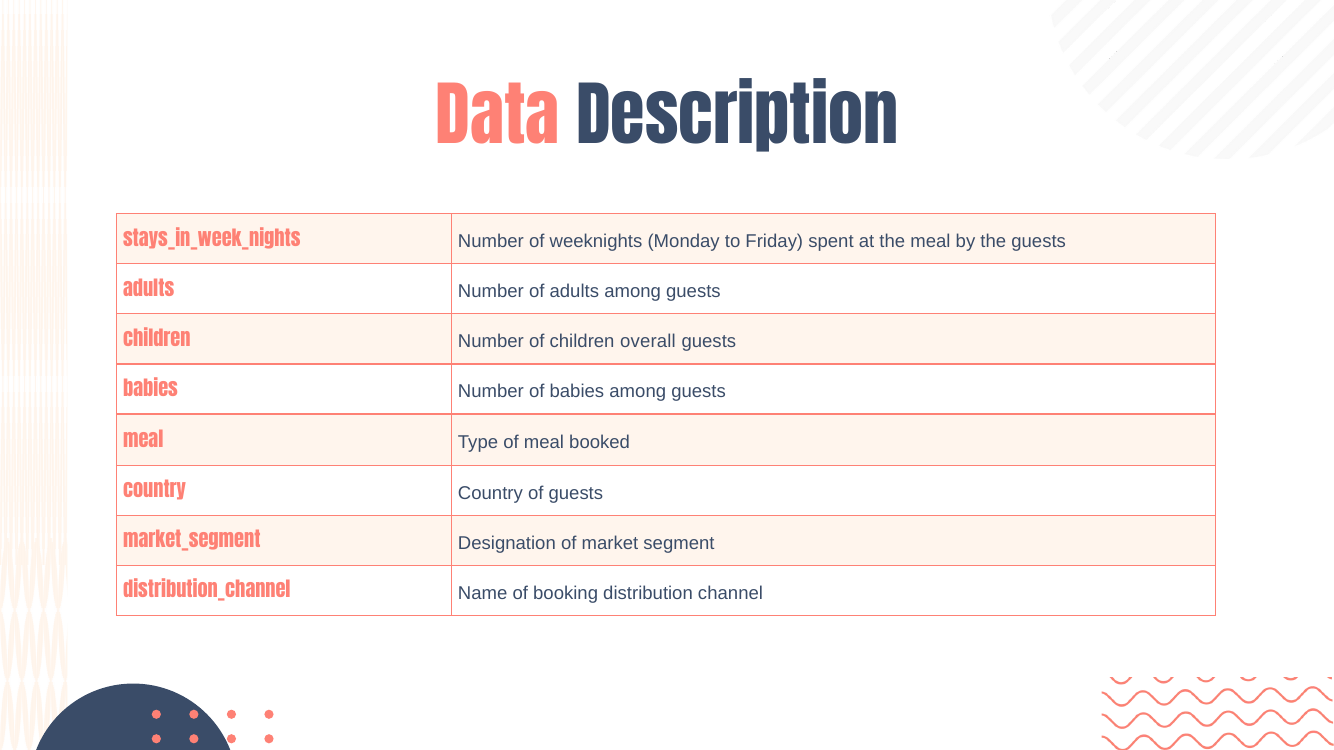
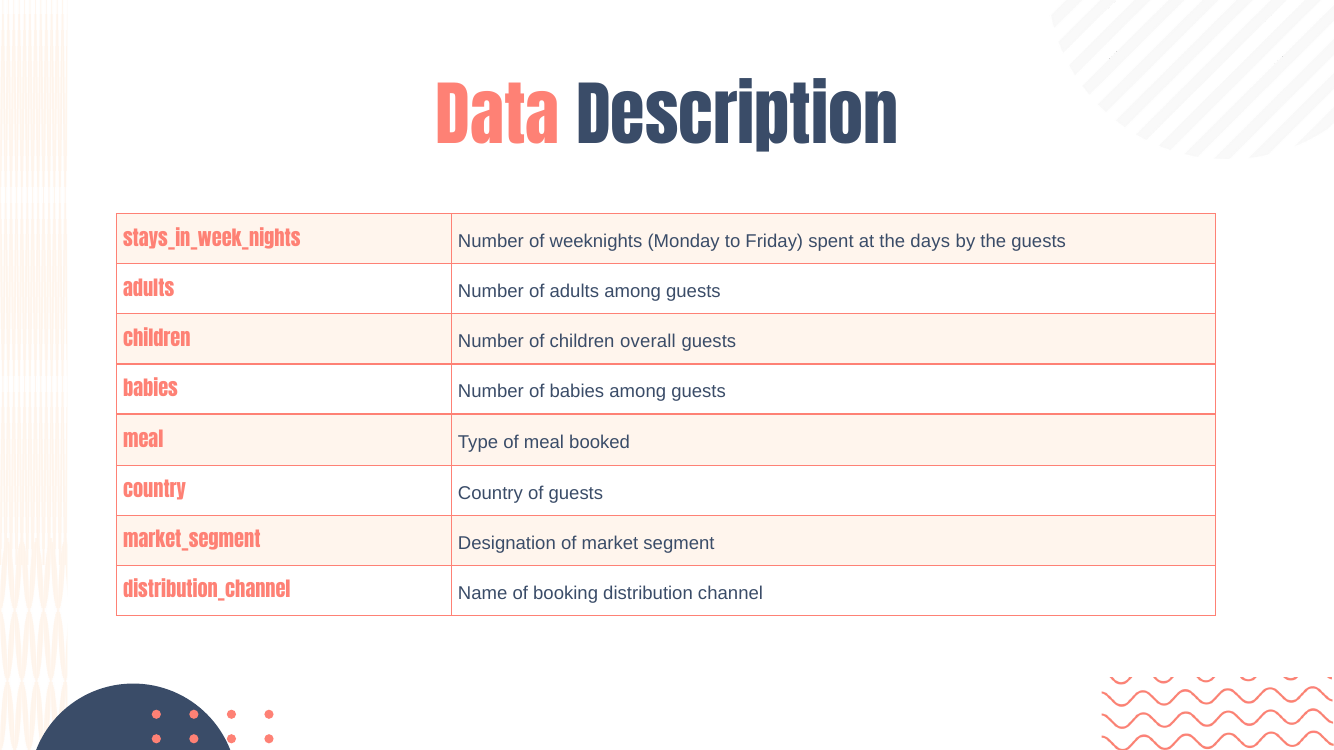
the meal: meal -> days (930, 242)
